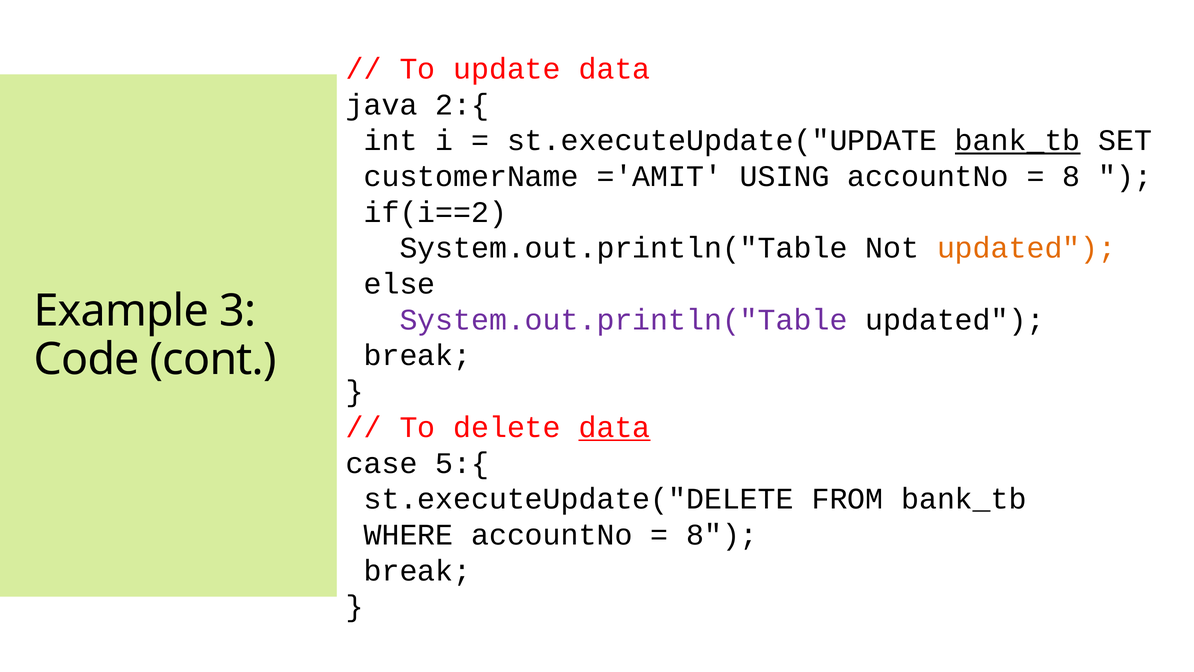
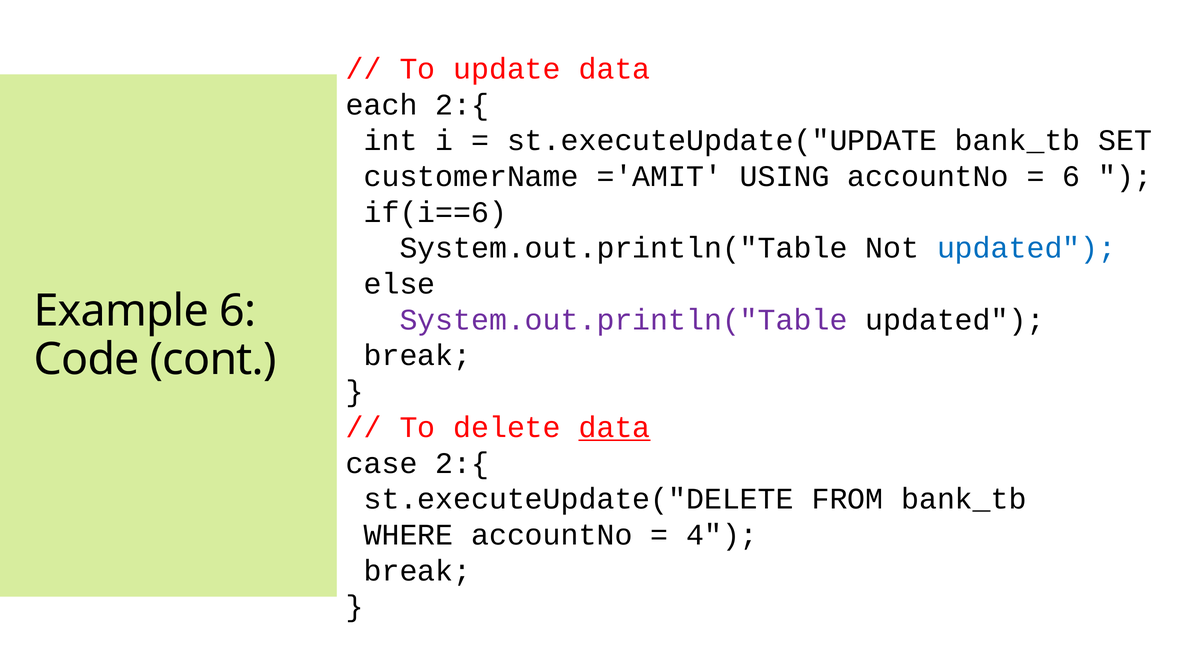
java: java -> each (382, 105)
bank_tb underline: present -> none (1018, 141)
8: 8 -> 6 (1071, 176)
if(i==2: if(i==2 -> if(i==6 (435, 212)
updated colour: orange -> blue (1027, 248)
Example 3: 3 -> 6 (238, 311)
case 5:{: 5:{ -> 2:{ (462, 463)
8: 8 -> 4 (722, 535)
